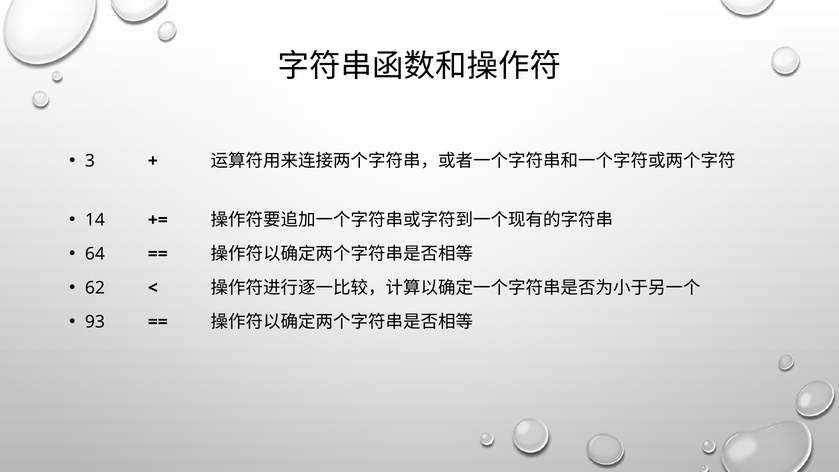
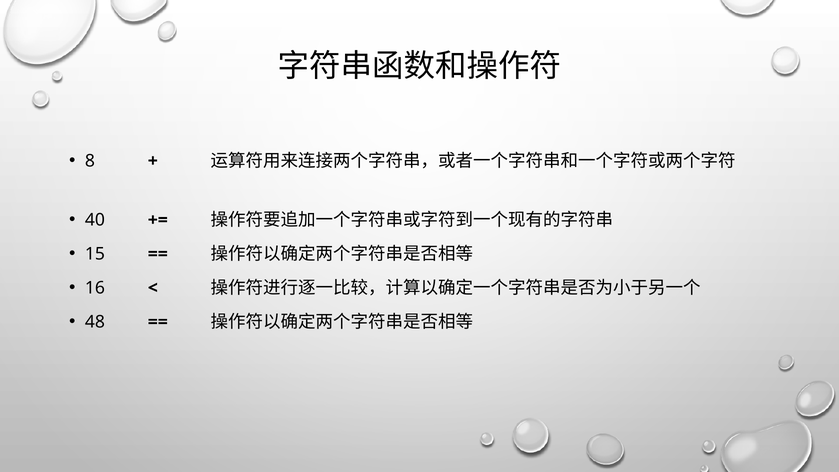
3: 3 -> 8 (90, 161)
14: 14 -> 40 (95, 220)
64: 64 -> 15 (95, 254)
62: 62 -> 16 (95, 288)
93: 93 -> 48 (95, 322)
